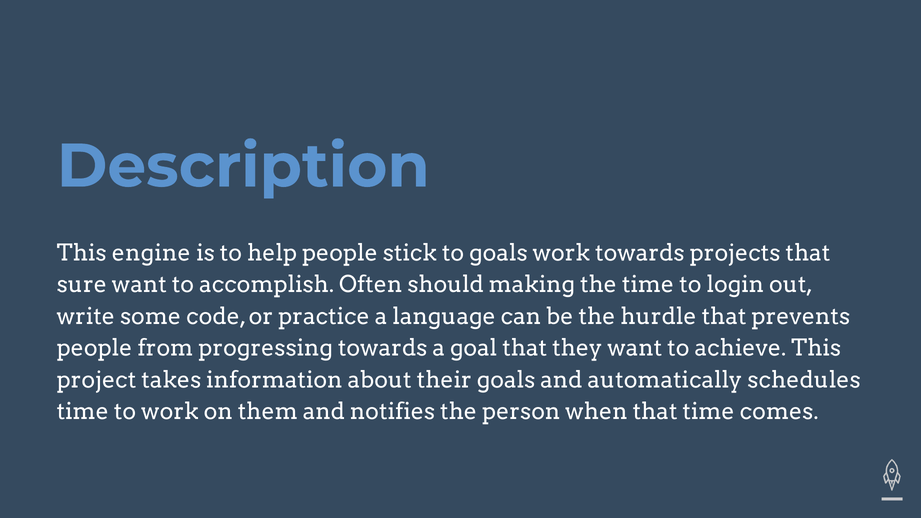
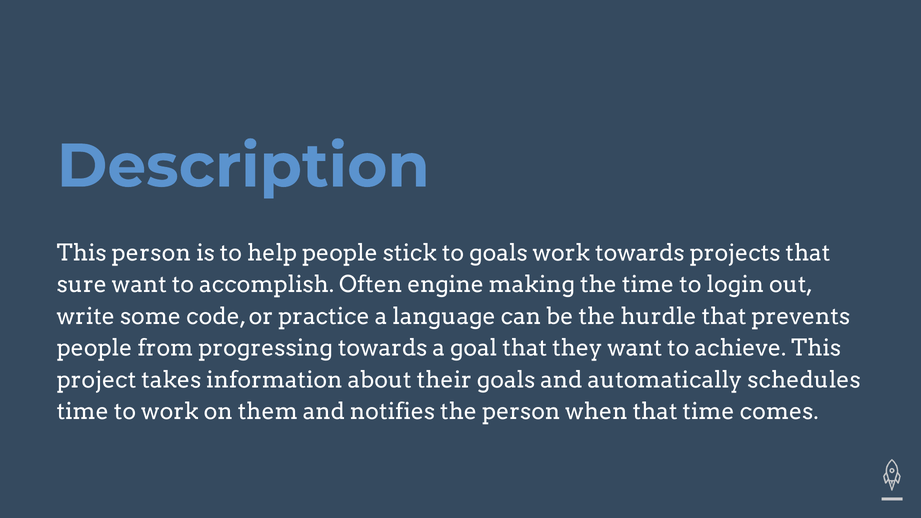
This engine: engine -> person (151, 253)
should: should -> engine (446, 285)
